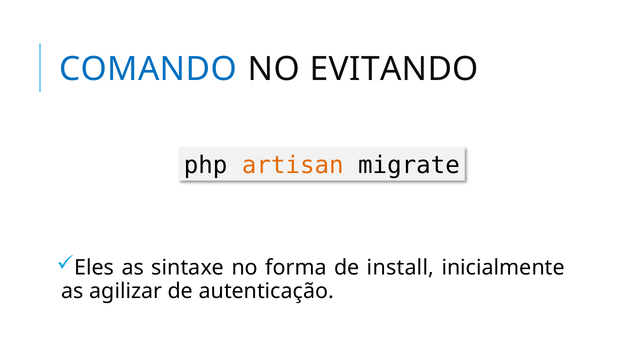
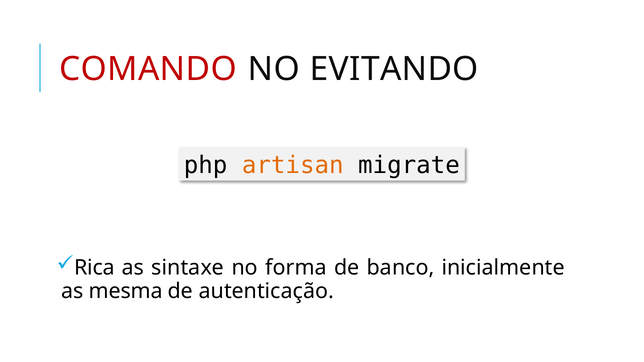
COMANDO colour: blue -> red (148, 69)
Eles: Eles -> Rica (94, 268)
install: install -> banco (401, 268)
agilizar: agilizar -> mesma (126, 291)
